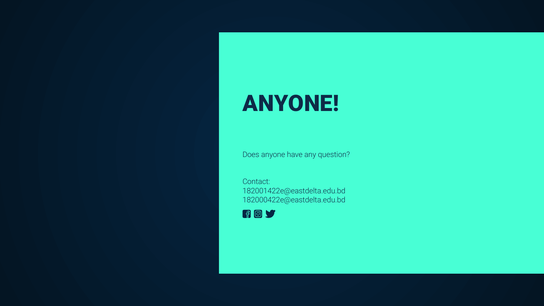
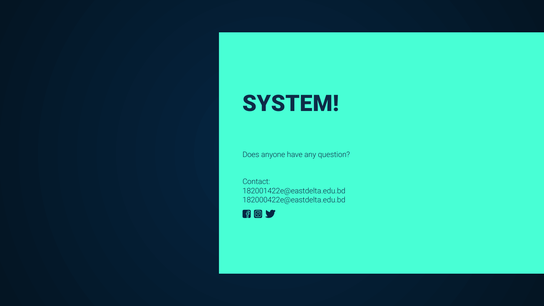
ANYONE: ANYONE -> SYSTEM (291, 104)
